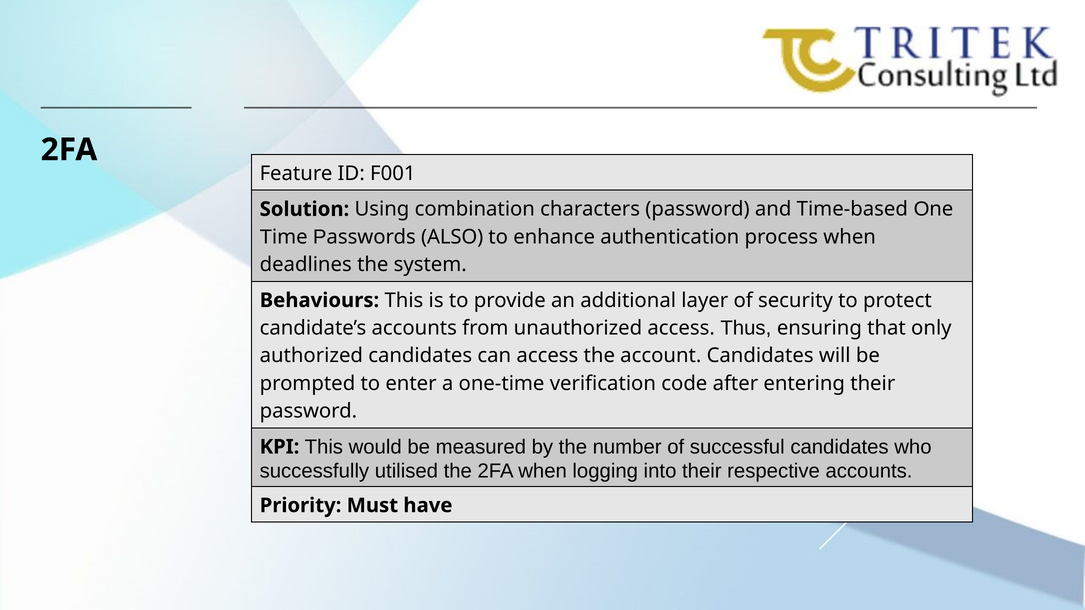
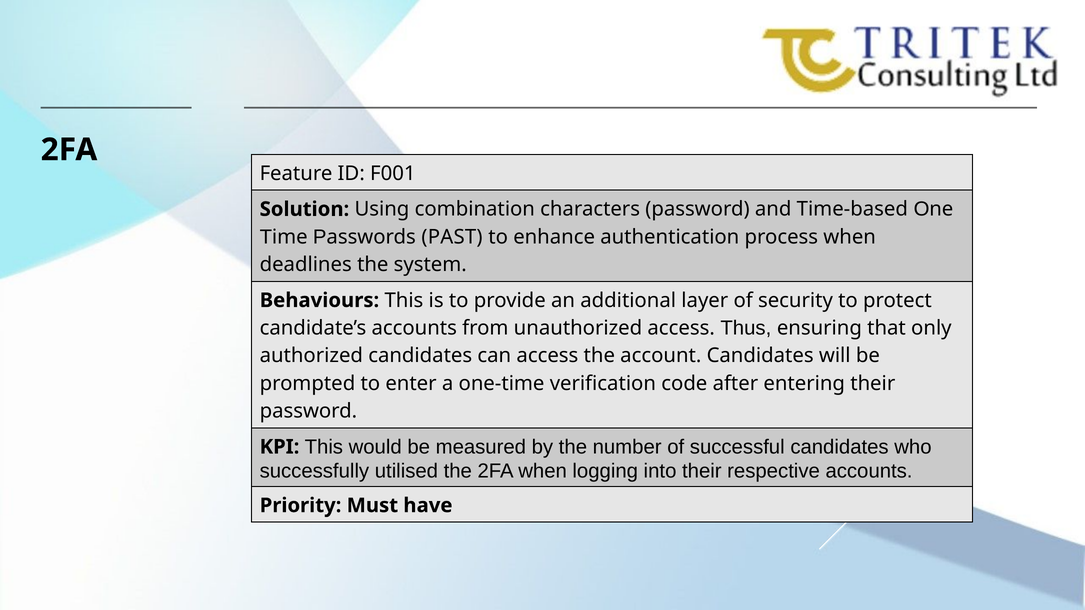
ALSO: ALSO -> PAST (452, 237)
